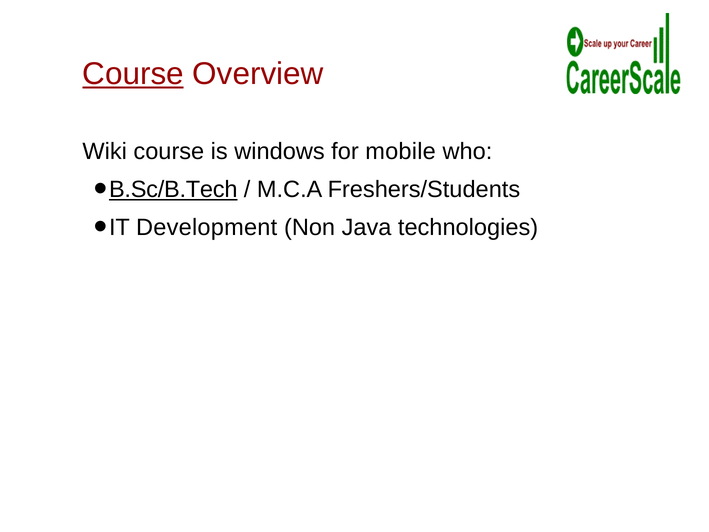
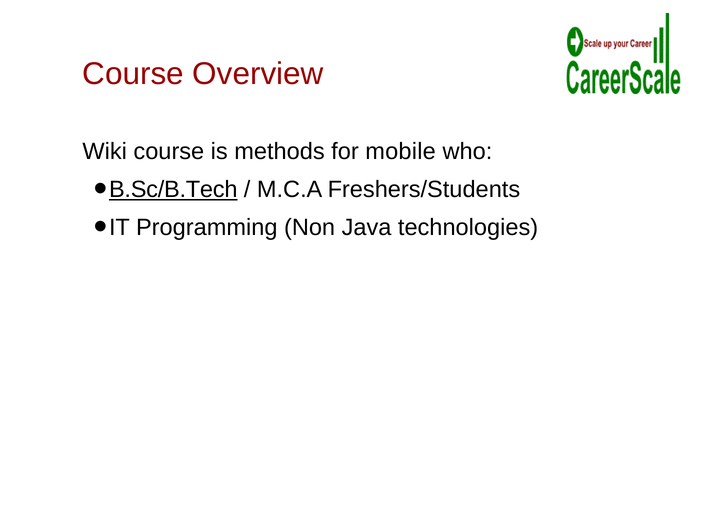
Course underline: present -> none (133, 74)
windows: windows -> methods (280, 151)
Development: Development -> Programming (207, 227)
